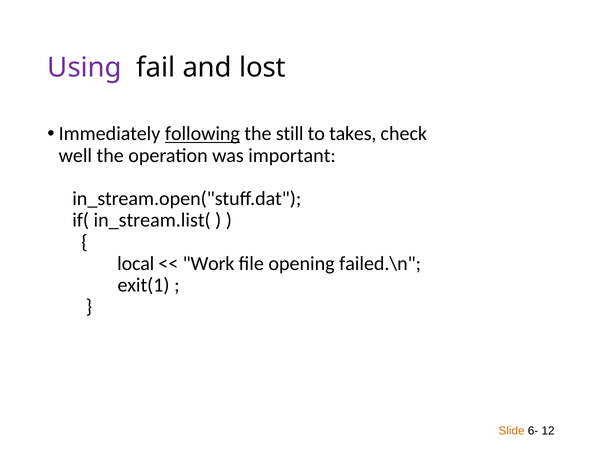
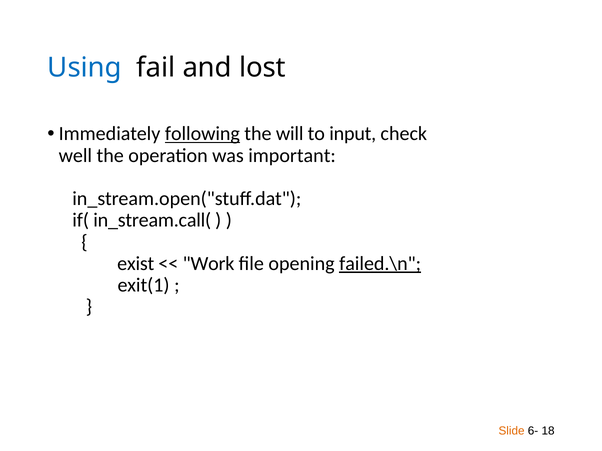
Using colour: purple -> blue (85, 67)
still: still -> will (290, 134)
takes: takes -> input (353, 134)
in_stream.list(: in_stream.list( -> in_stream.call( (152, 221)
local: local -> exist (136, 264)
failed.\n underline: none -> present (380, 264)
12: 12 -> 18 (548, 431)
